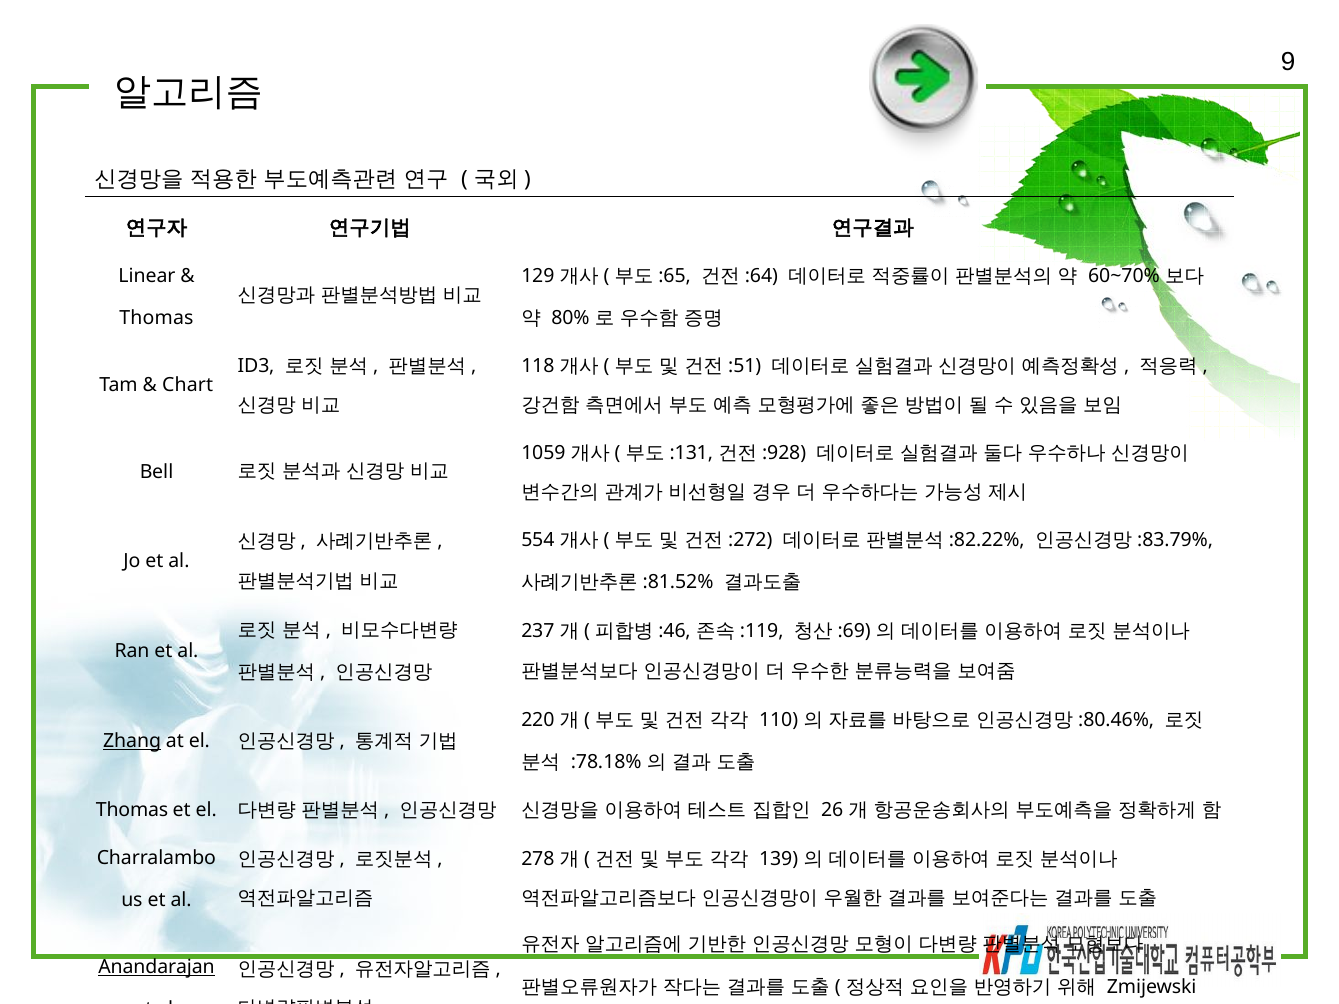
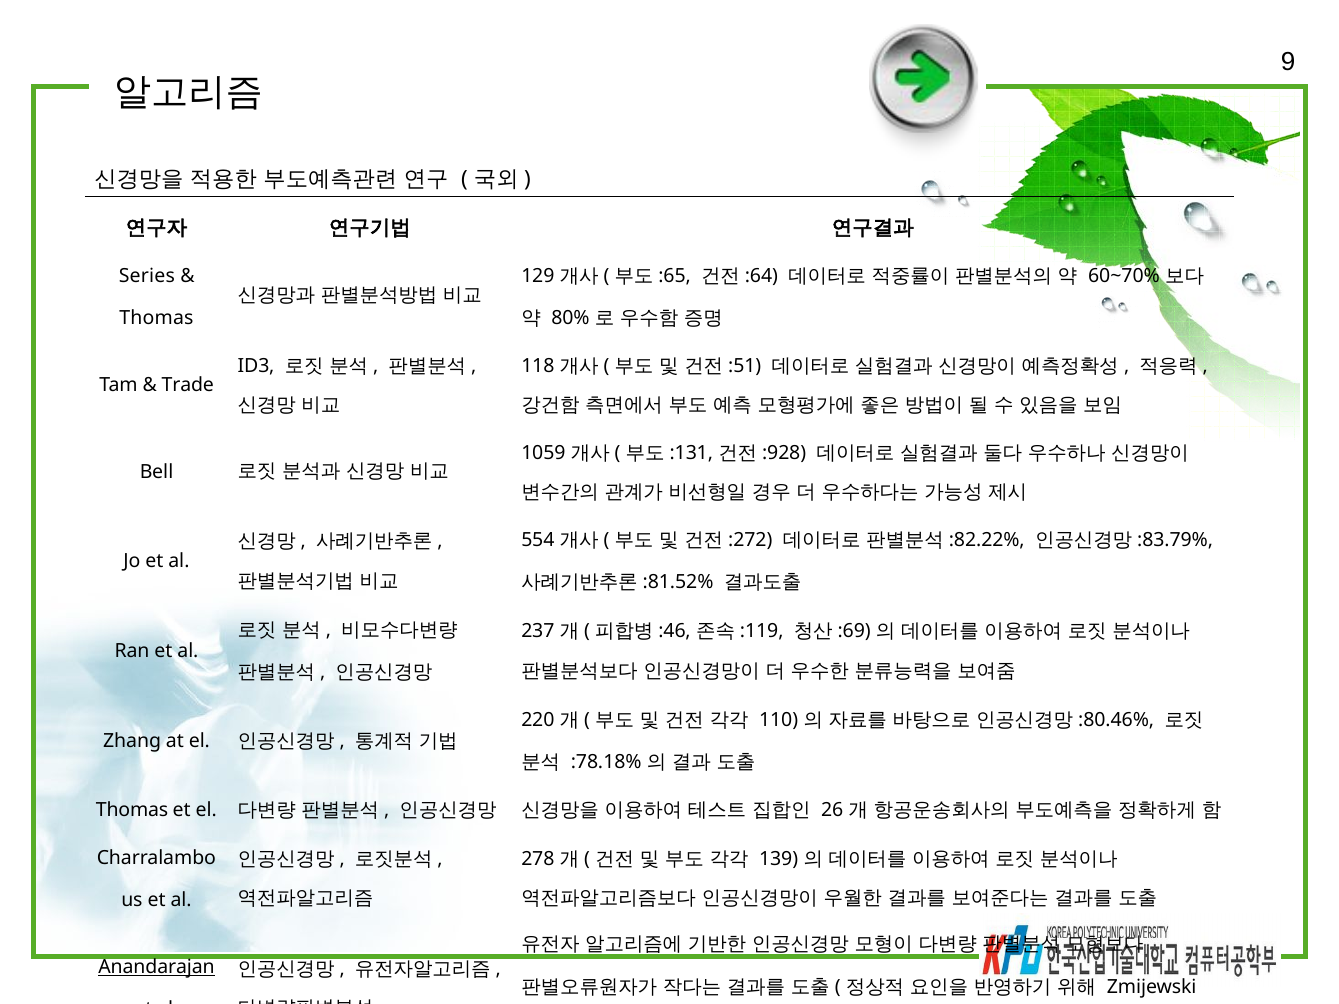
Linear: Linear -> Series (147, 276)
Chart: Chart -> Trade (188, 386)
Zhang underline: present -> none (132, 742)
